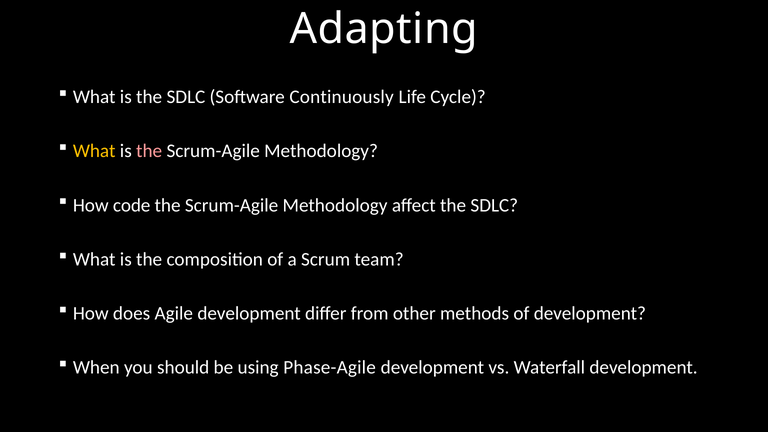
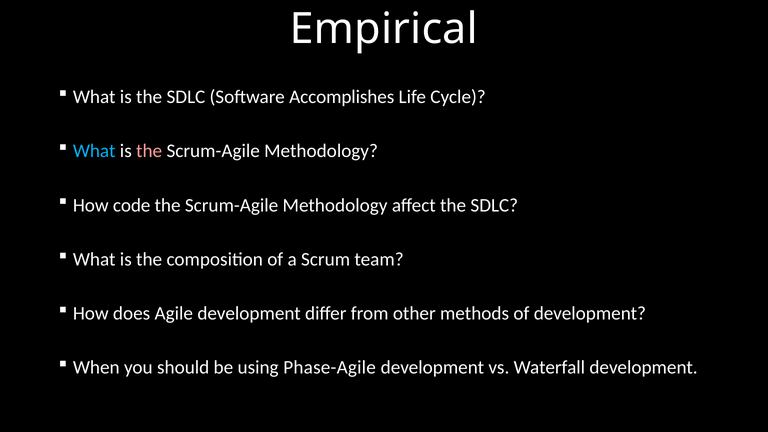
Adapting: Adapting -> Empirical (384, 29)
Continuously: Continuously -> Accomplishes (342, 97)
What colour: yellow -> light blue (94, 151)
